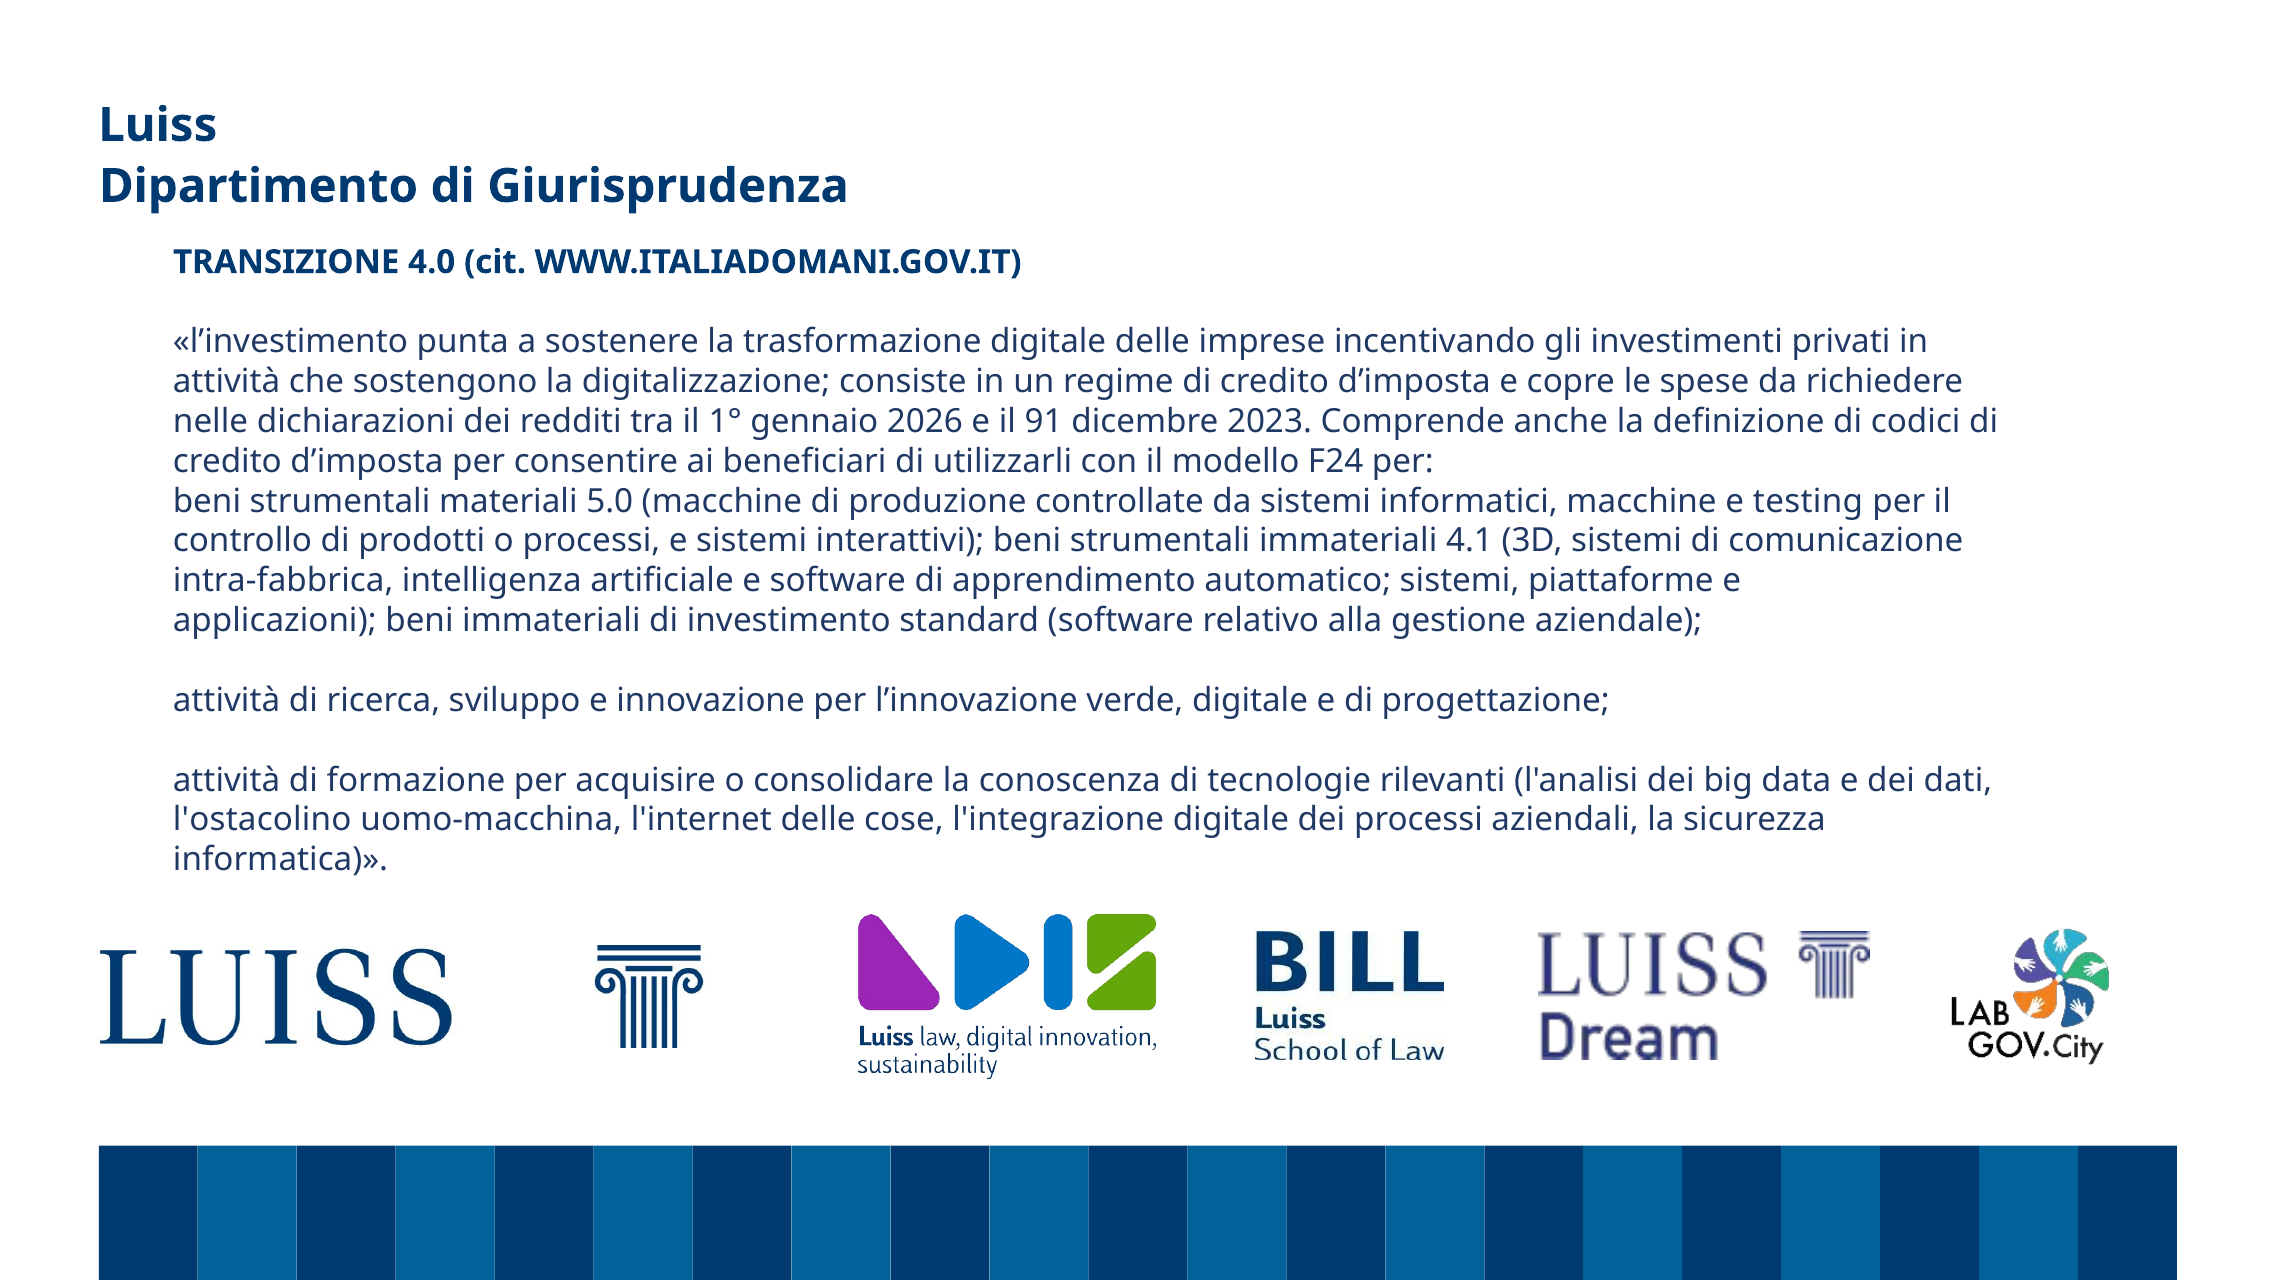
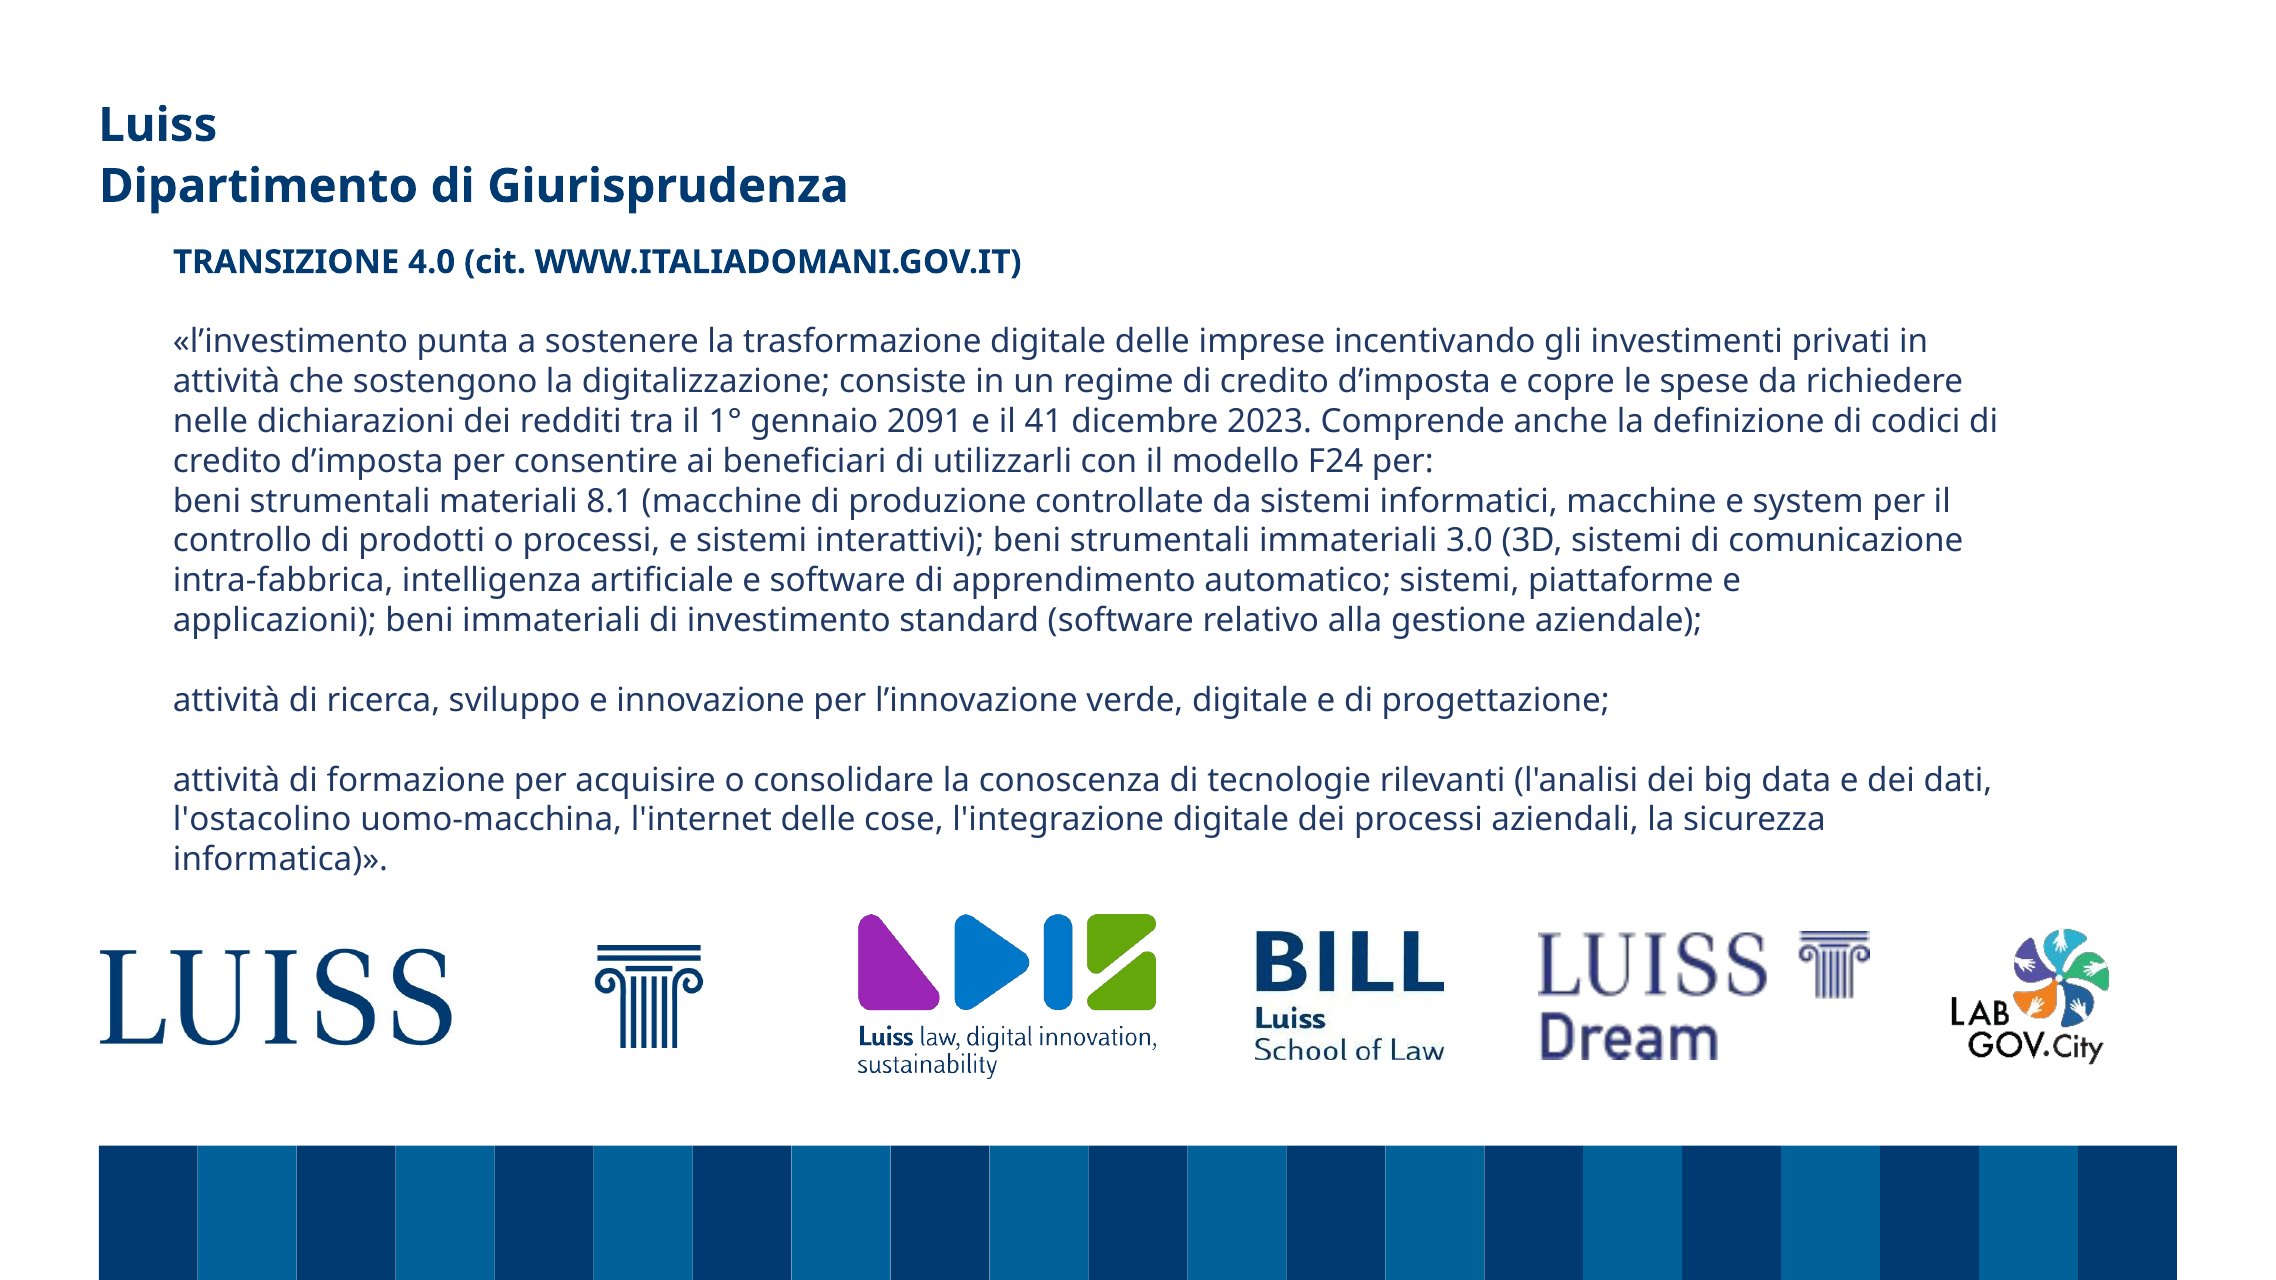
2026: 2026 -> 2091 (925, 422)
91: 91 -> 41 (1044, 422)
5.0: 5.0 -> 8.1 (610, 501)
testing: testing -> system (1808, 501)
4.1: 4.1 -> 3.0 (1470, 541)
